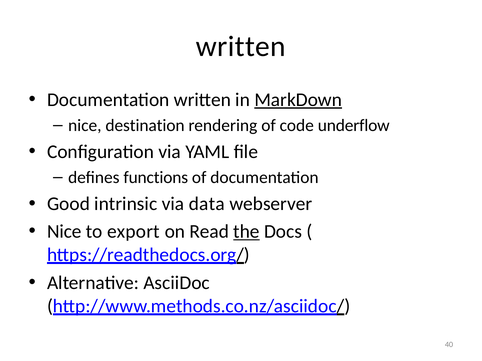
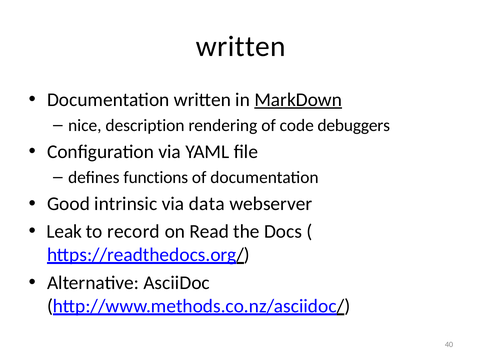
destination: destination -> description (145, 125)
underflow: underflow -> debuggers (354, 125)
Nice: Nice -> Leak (64, 232)
export: export -> record (133, 232)
the underline: present -> none (246, 232)
